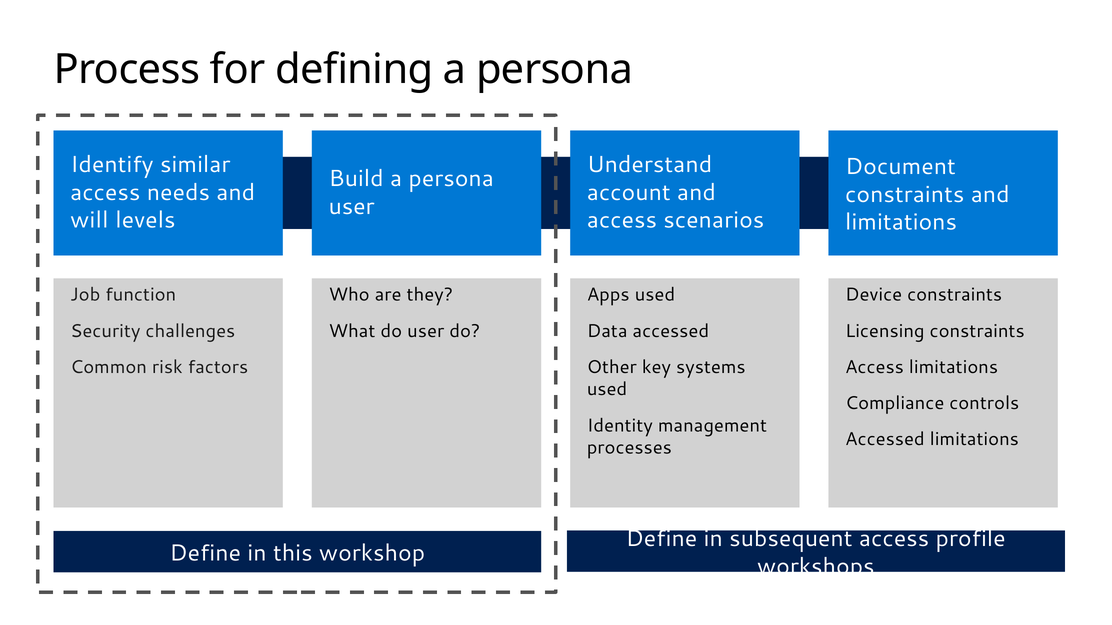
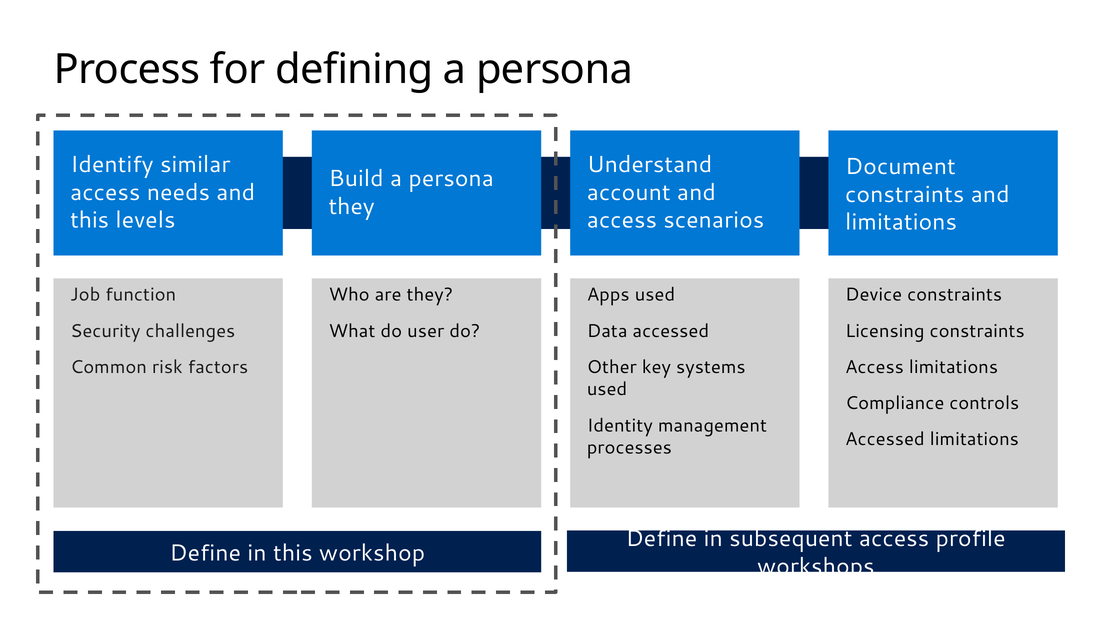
user: user -> they (352, 207)
will: will -> this (90, 221)
